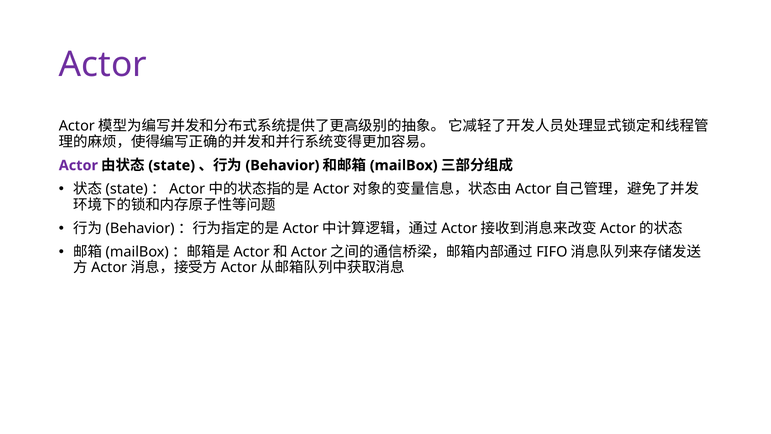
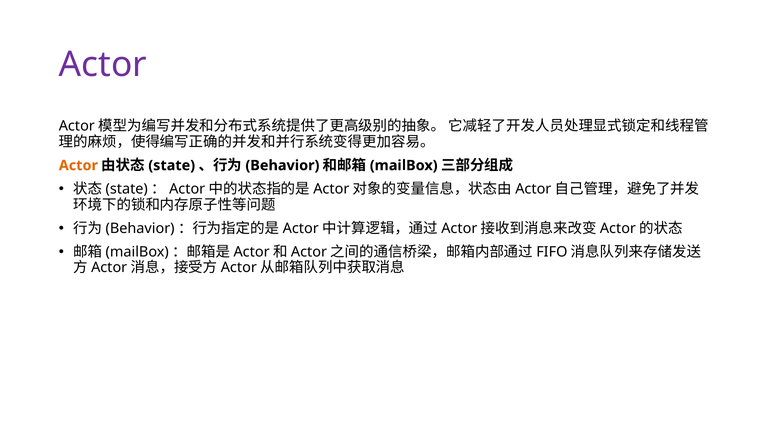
Actor colour: purple -> orange (78, 165)
